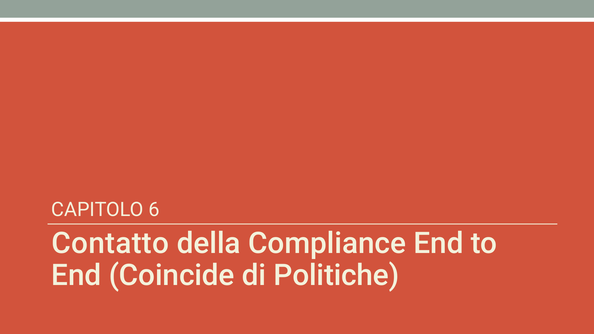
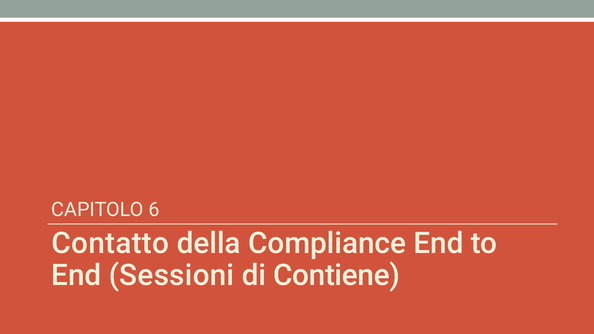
Coincide: Coincide -> Sessioni (171, 276)
Politiche: Politiche -> Contiene (336, 276)
